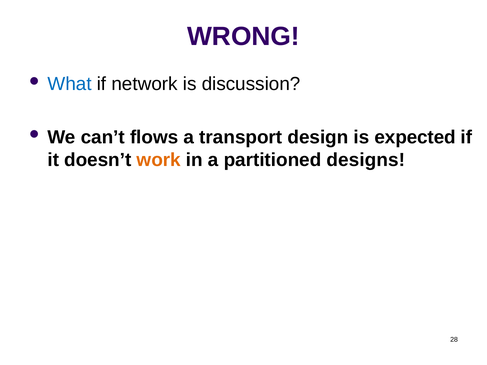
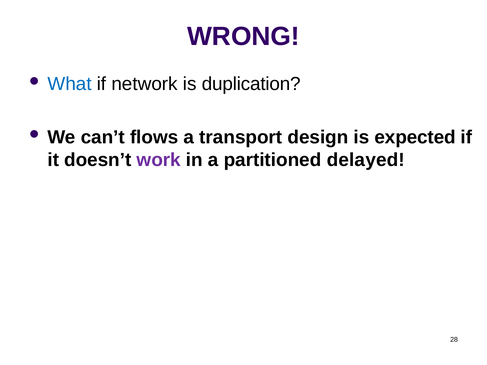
discussion: discussion -> duplication (251, 84)
work colour: orange -> purple (159, 160)
designs: designs -> delayed (366, 160)
